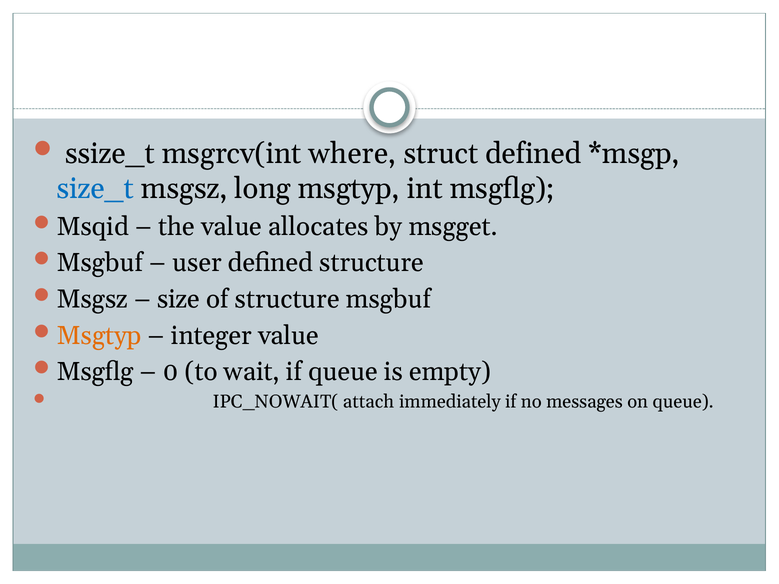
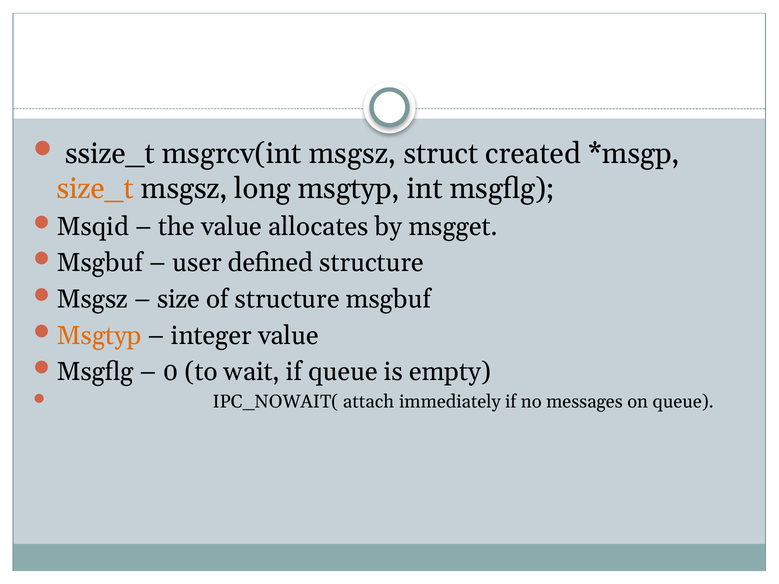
msgrcv(int where: where -> msgsz (352, 154)
struct defined: defined -> created (533, 154)
size_t colour: blue -> orange (95, 189)
